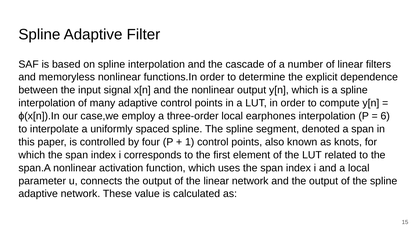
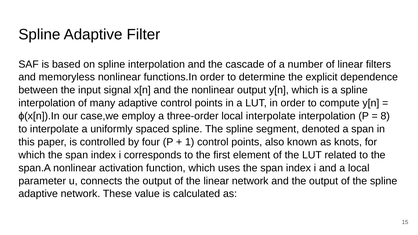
local earphones: earphones -> interpolate (271, 116)
6: 6 -> 8 (385, 116)
